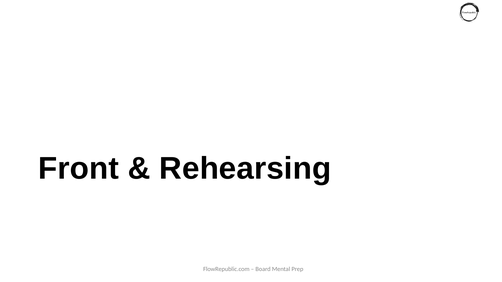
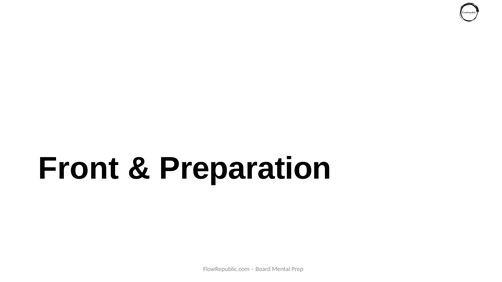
Rehearsing: Rehearsing -> Preparation (245, 169)
